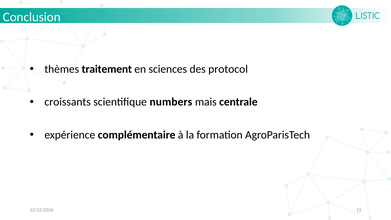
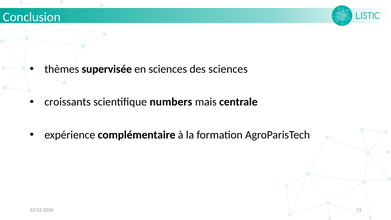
traitement: traitement -> supervisée (107, 69)
des protocol: protocol -> sciences (228, 69)
